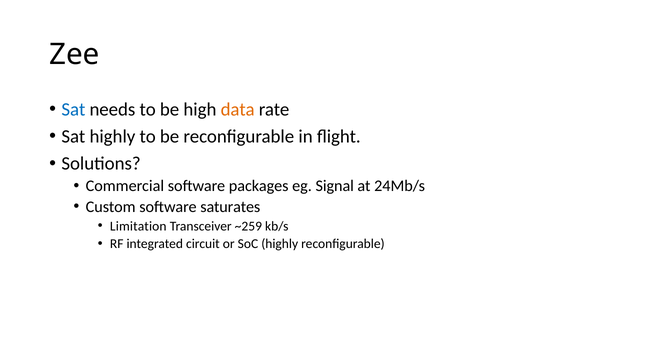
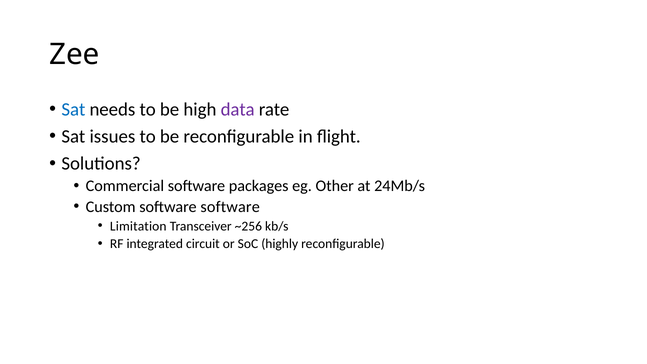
data colour: orange -> purple (238, 109)
Sat highly: highly -> issues (112, 136)
Signal: Signal -> Other (335, 186)
software saturates: saturates -> software (230, 207)
~259: ~259 -> ~256 (248, 226)
